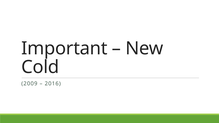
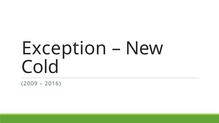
Important: Important -> Exception (64, 49)
